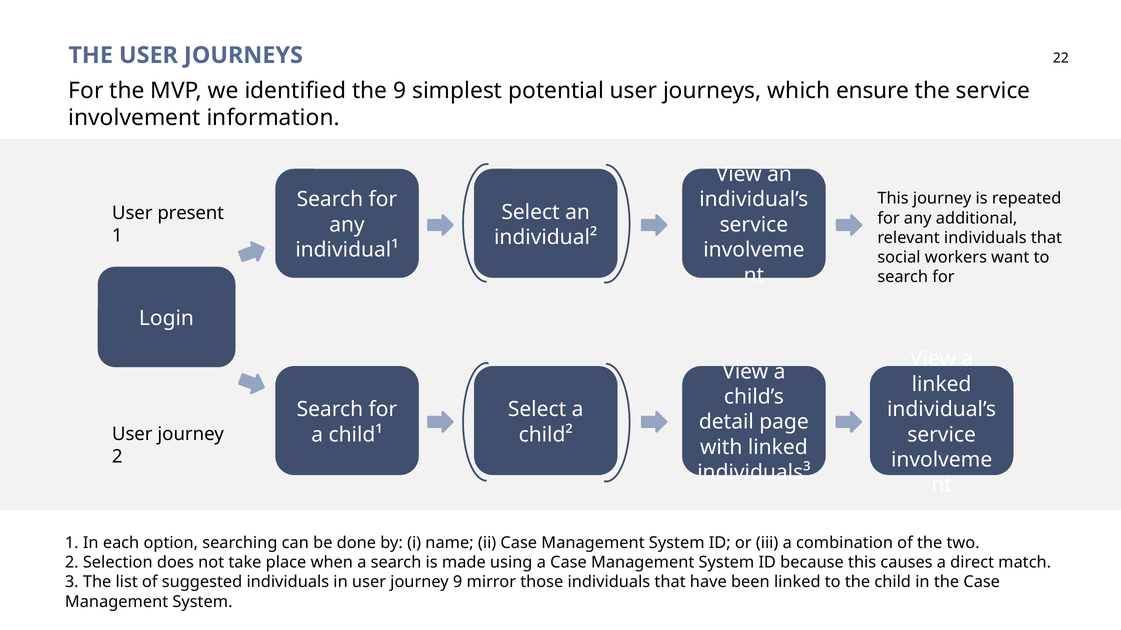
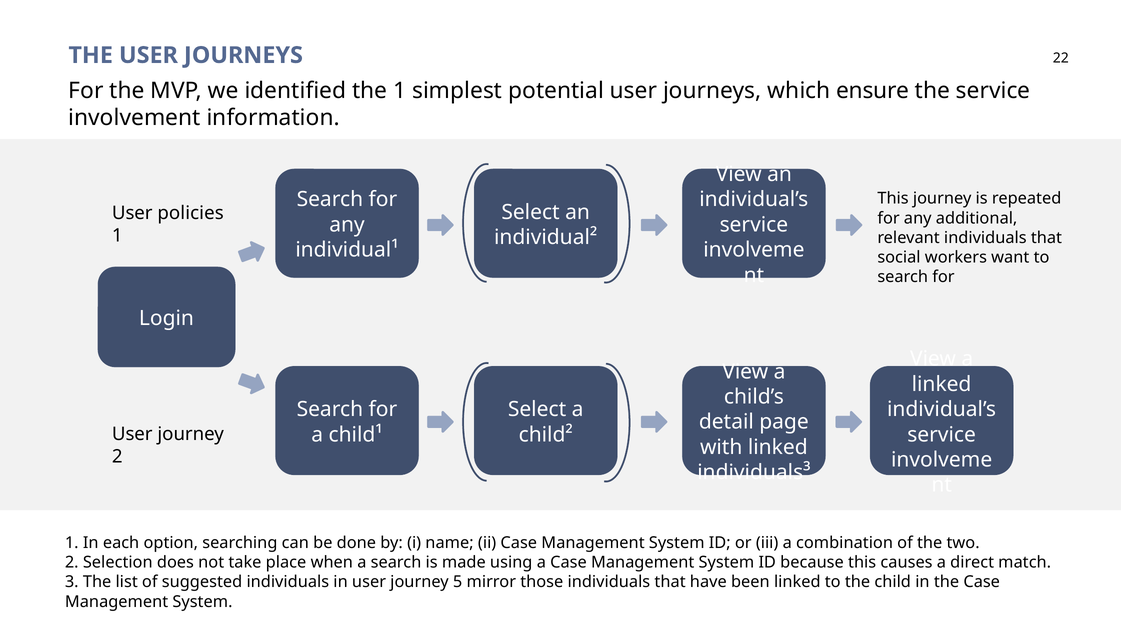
the 9: 9 -> 1 (400, 91)
present: present -> policies (191, 213)
journey 9: 9 -> 5 (458, 583)
